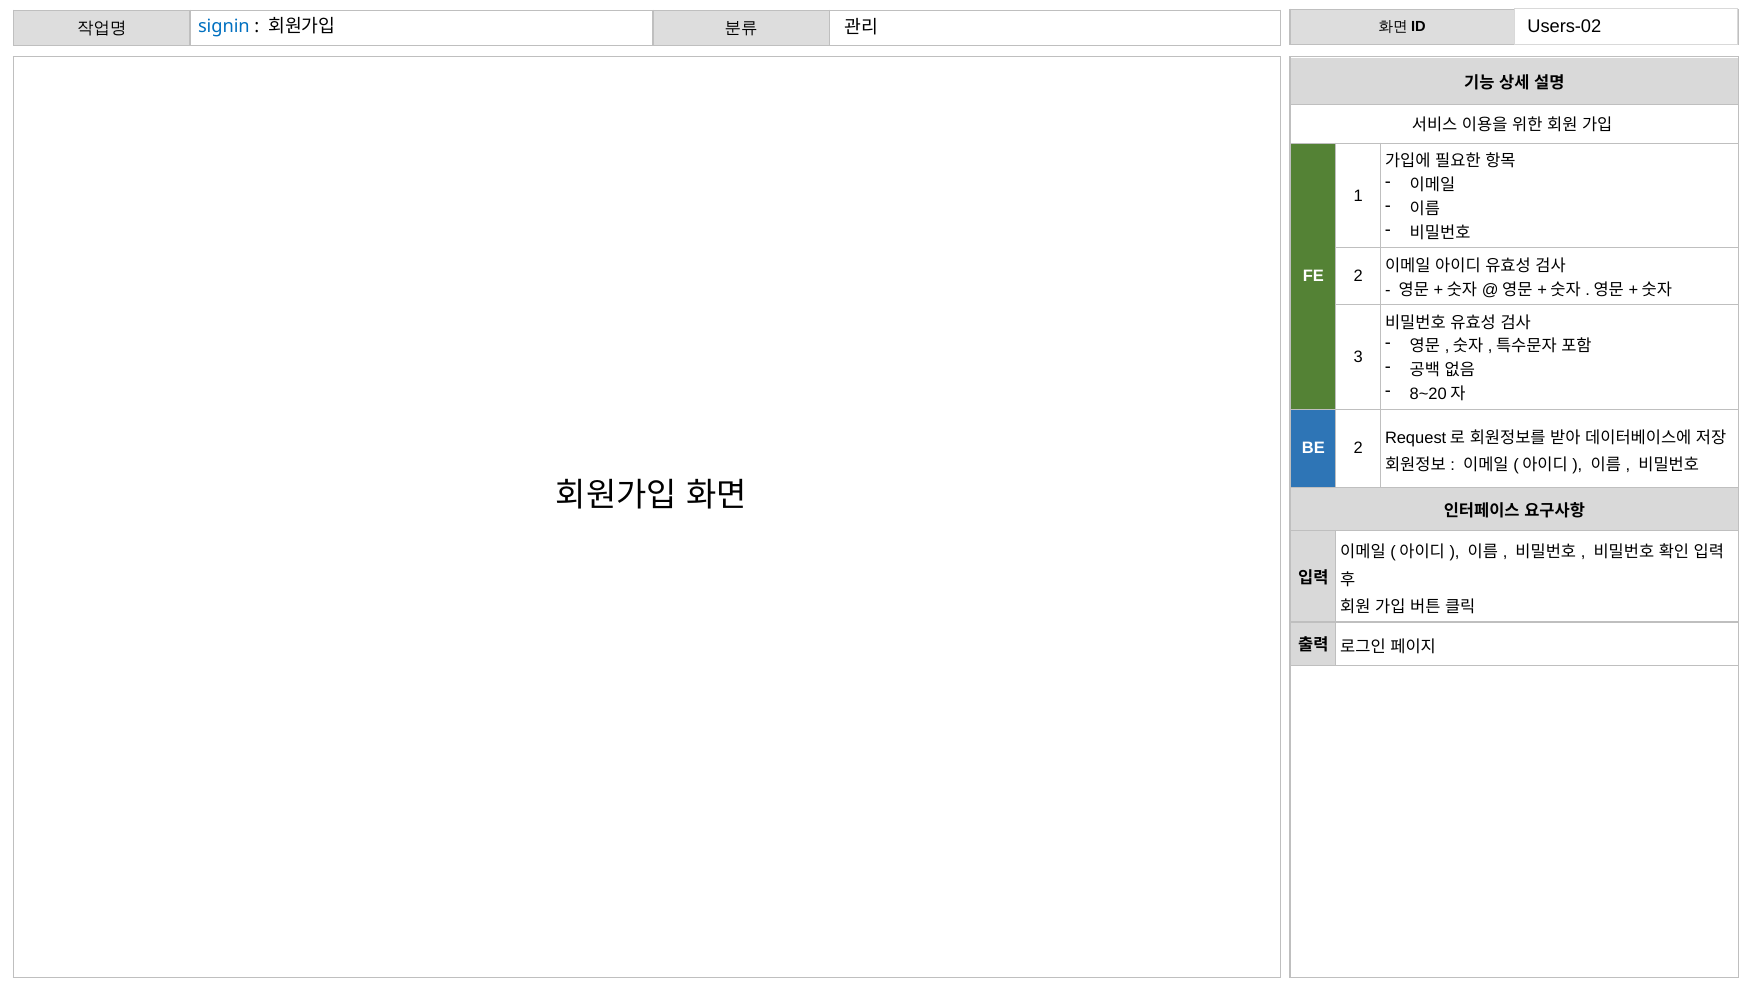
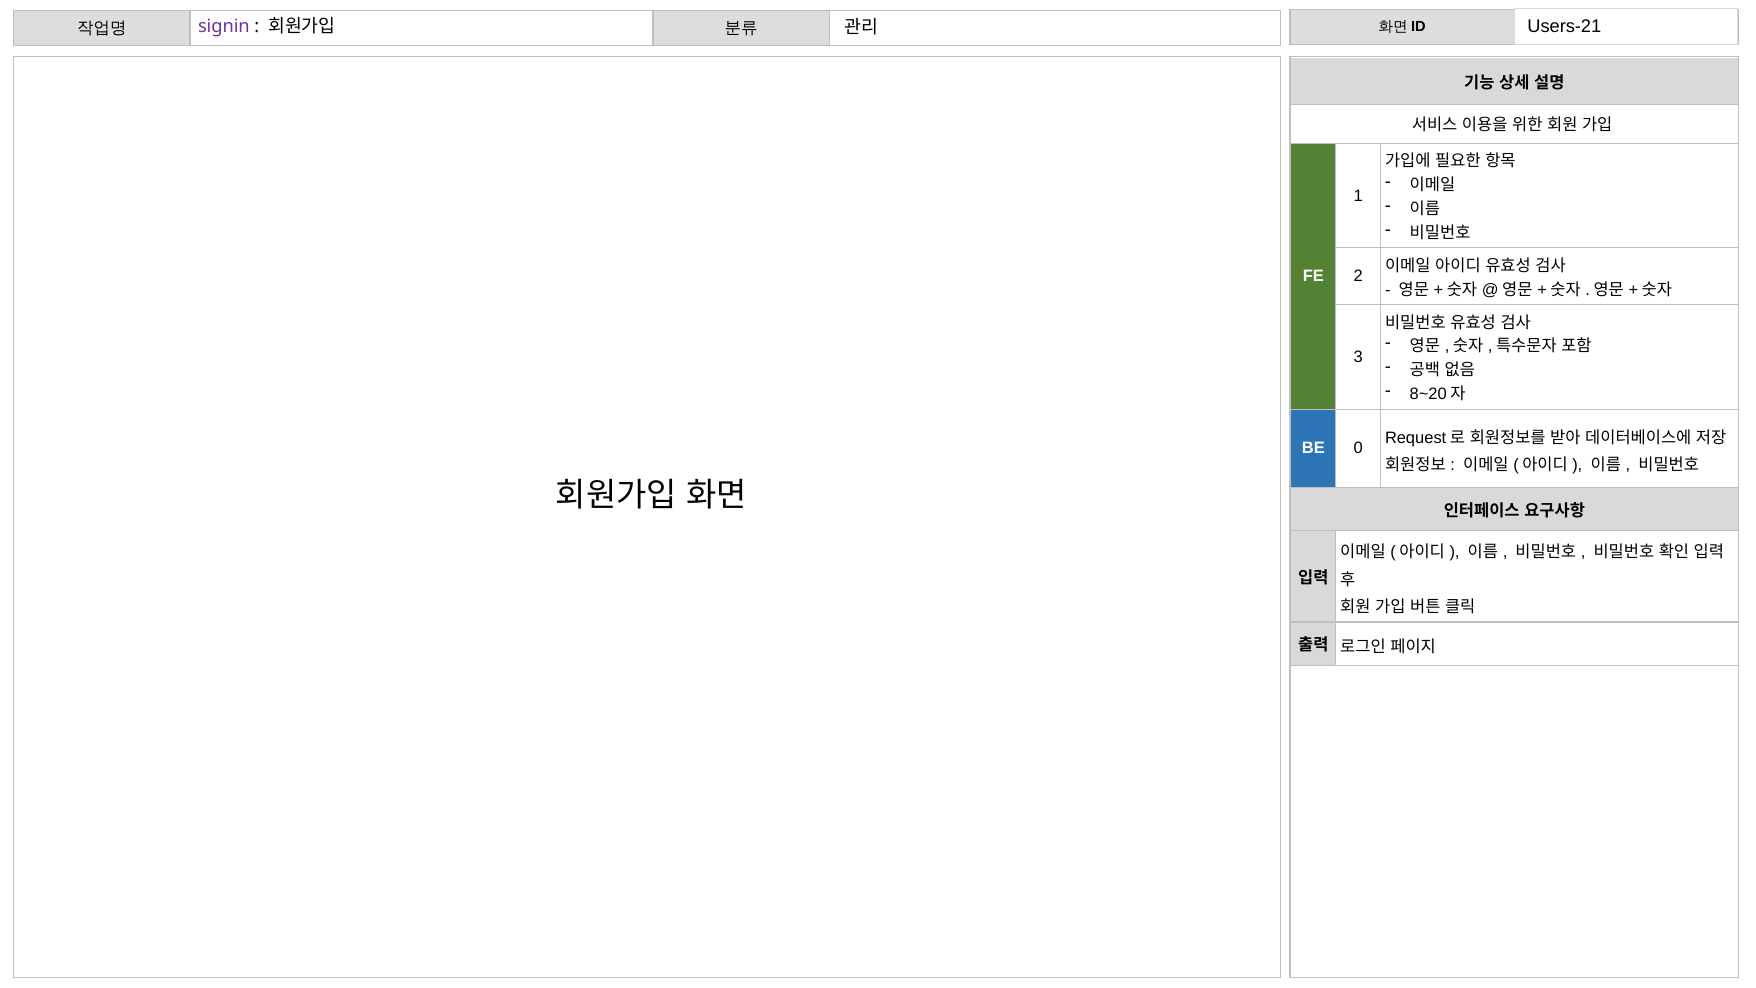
Users-02: Users-02 -> Users-21 (1564, 26)
signin colour: blue -> purple (224, 27)
BE 2: 2 -> 0 (1358, 448)
